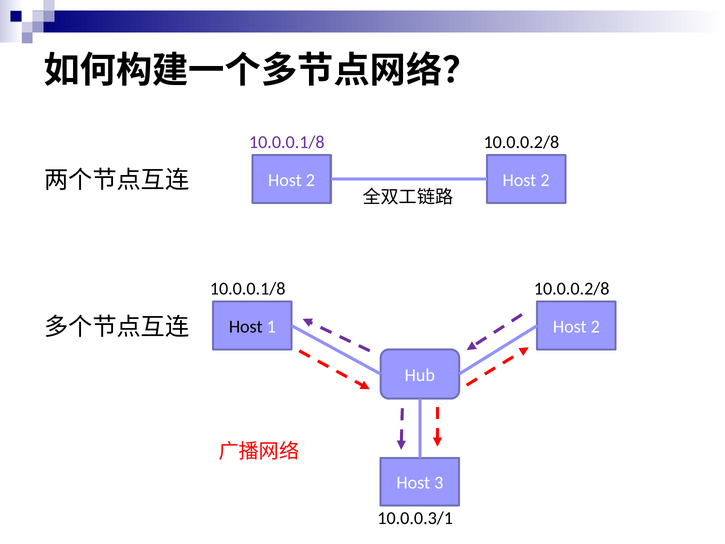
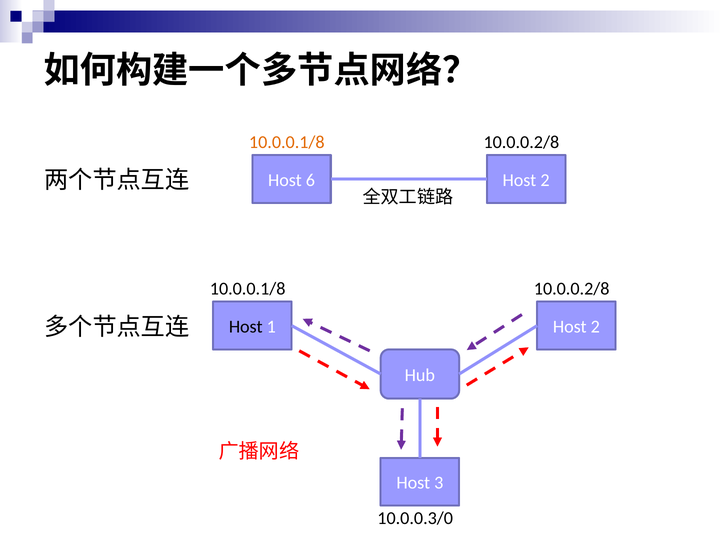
10.0.0.1/8 colour: purple -> orange (287, 142)
2: 2 -> 6 (310, 180)
10.0.0.3/1: 10.0.0.3/1 -> 10.0.0.3/0 (415, 518)
